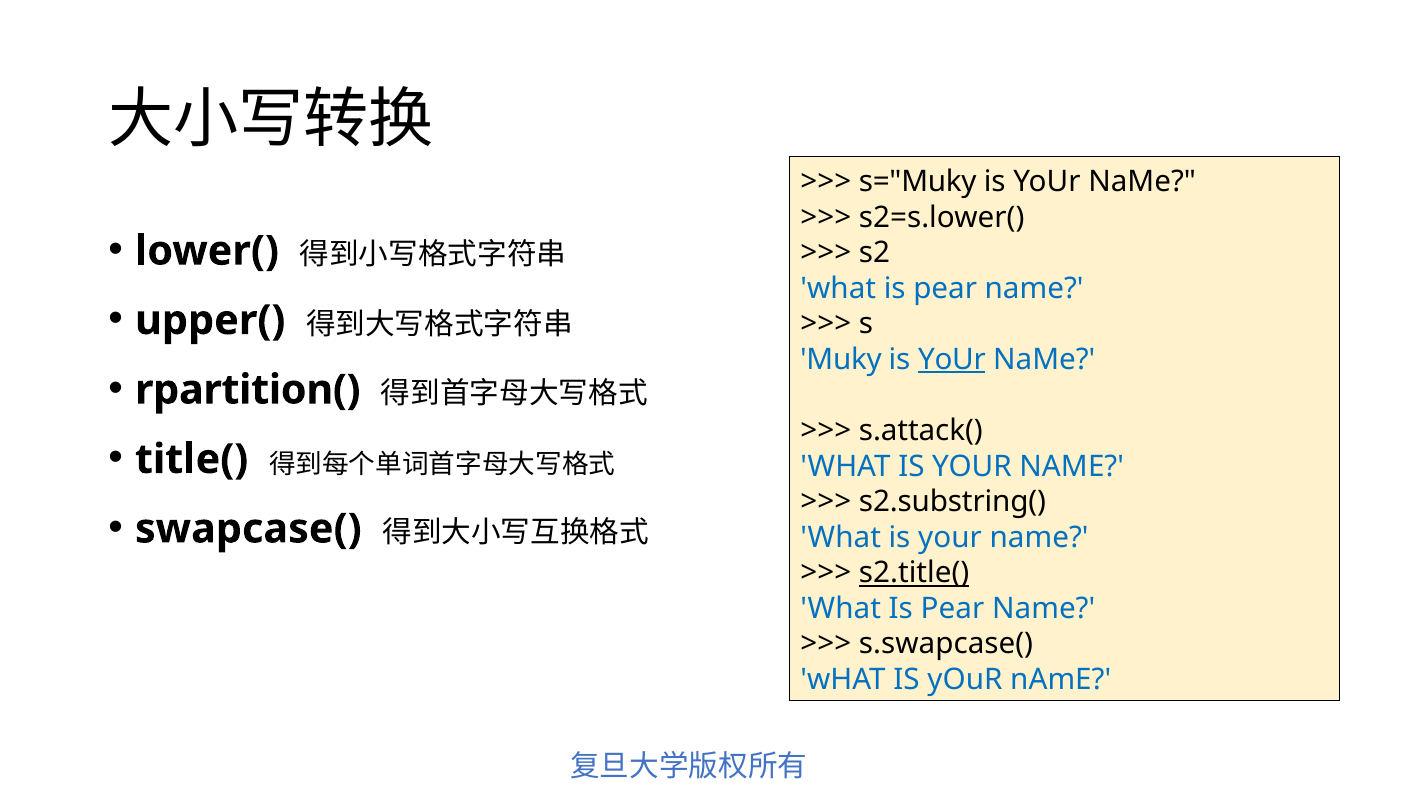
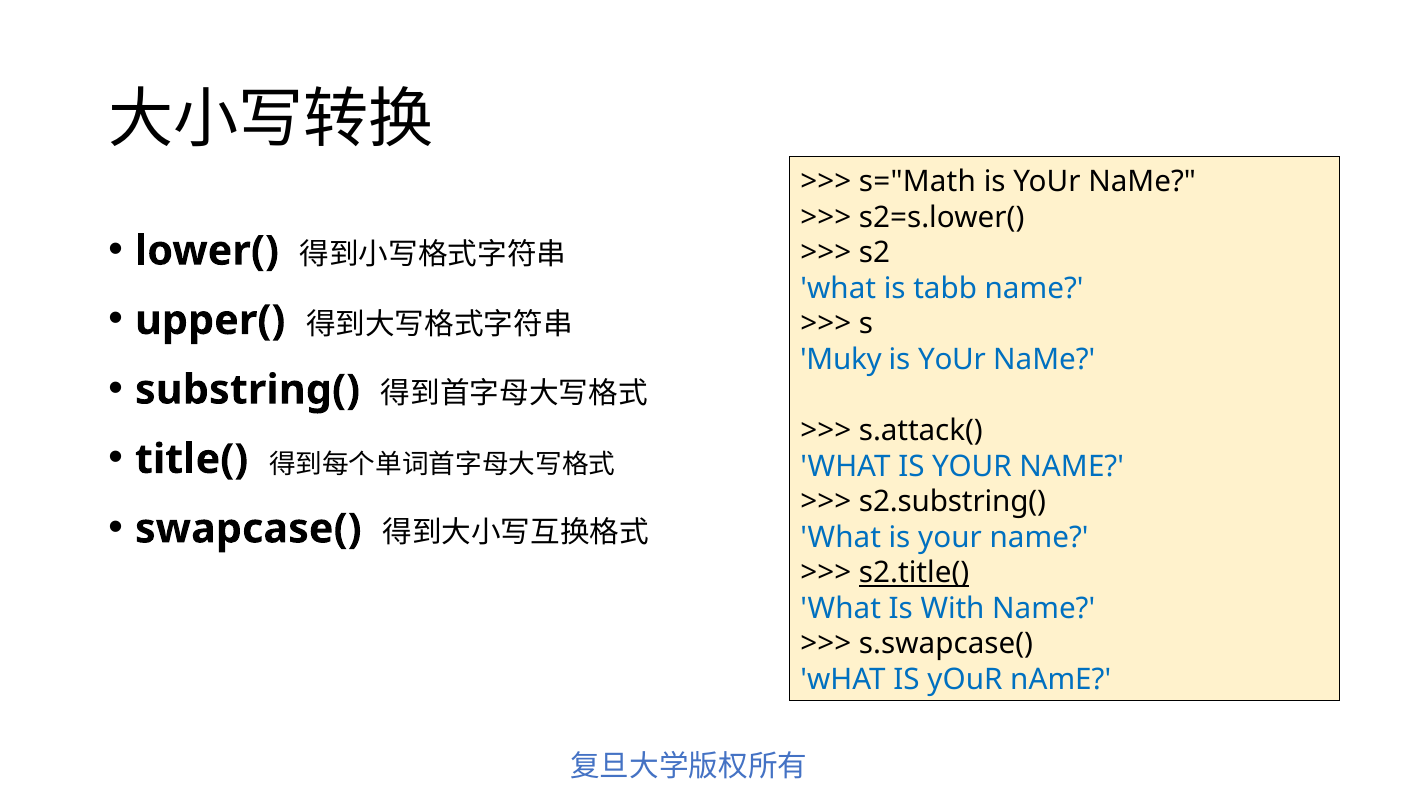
s="Muky: s="Muky -> s="Math (917, 182)
pear: pear -> tabb (945, 288)
YoUr underline: present -> none (952, 359)
rpartition(: rpartition( -> substring( (248, 390)
Pear: Pear -> With (953, 608)
